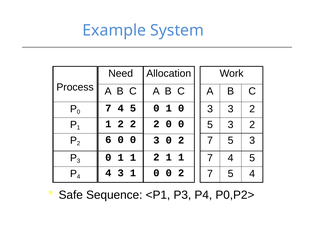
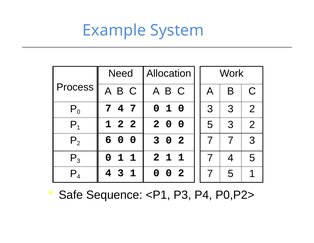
5: 5 -> 7 (133, 108)
5: 5 -> 7 (231, 140)
5 4: 4 -> 1 (252, 174)
